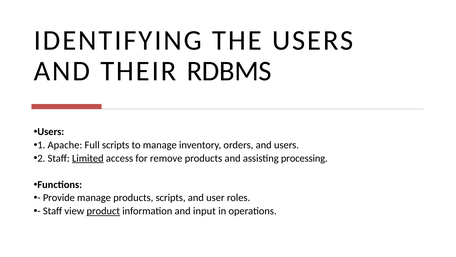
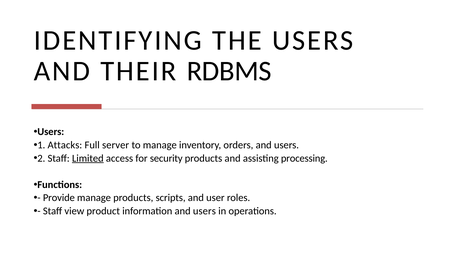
Apache: Apache -> Attacks (65, 145)
Full scripts: scripts -> server (116, 145)
remove: remove -> security (166, 158)
product underline: present -> none (103, 211)
information and input: input -> users (204, 211)
